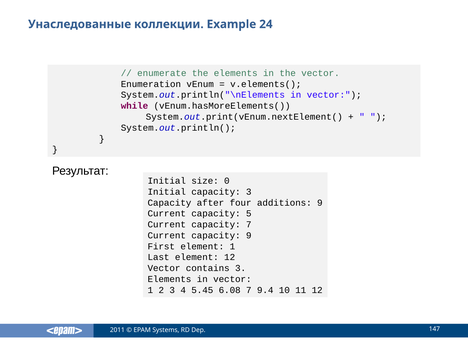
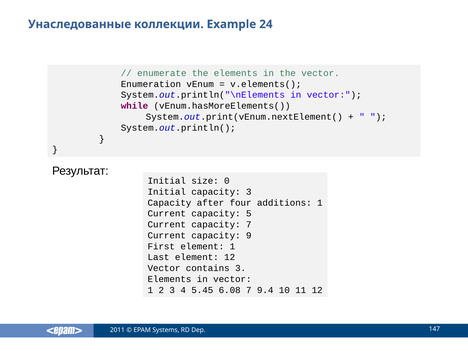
additions 9: 9 -> 1 (320, 203)
